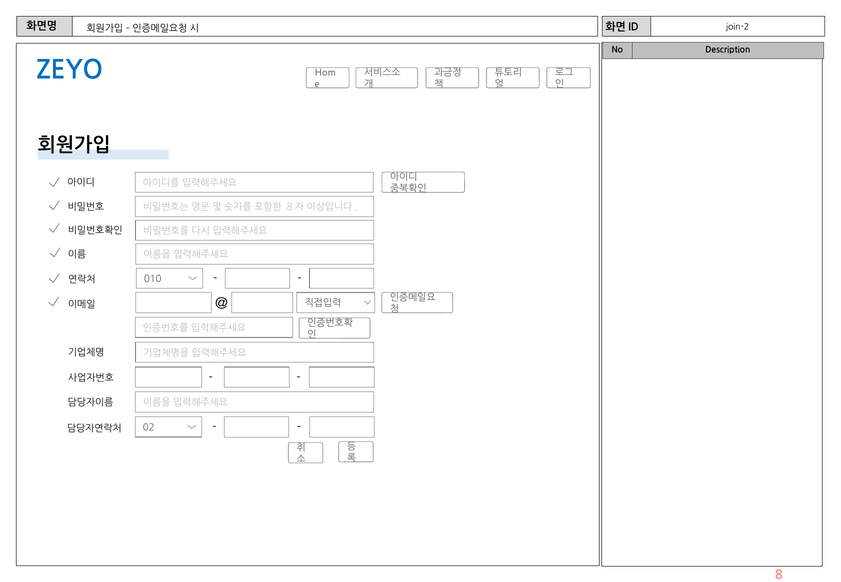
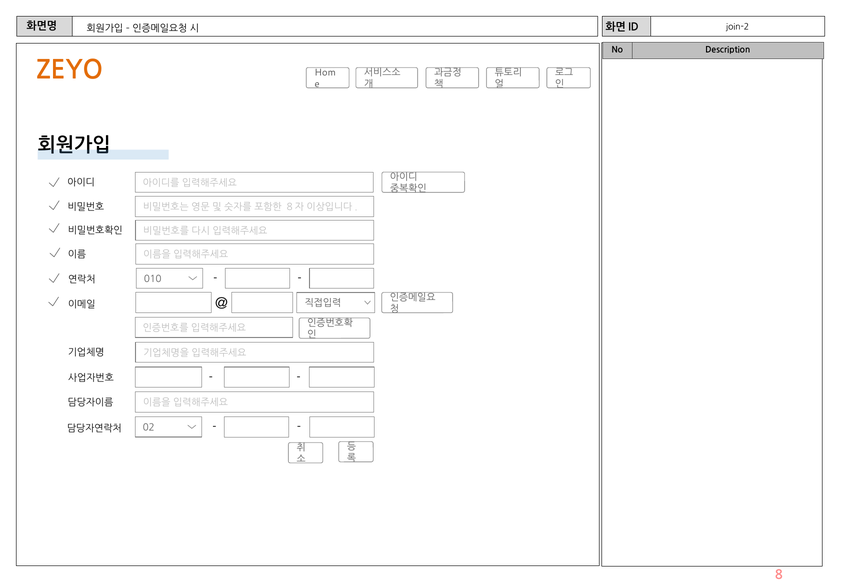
ZEYO colour: blue -> orange (70, 70)
